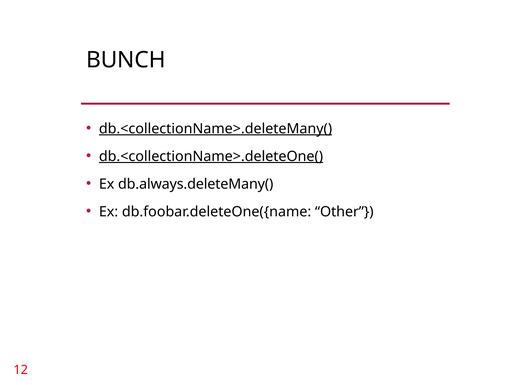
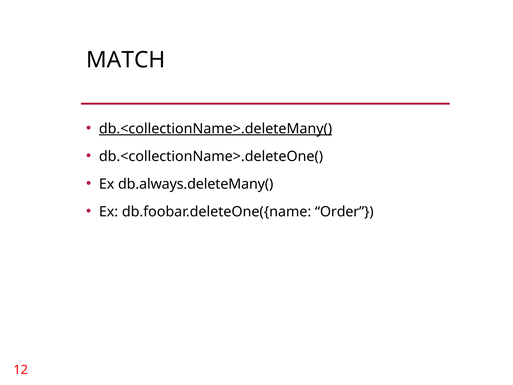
BUNCH: BUNCH -> MATCH (126, 60)
db.<collectionName>.deleteOne( underline: present -> none (211, 156)
Other: Other -> Order (344, 212)
